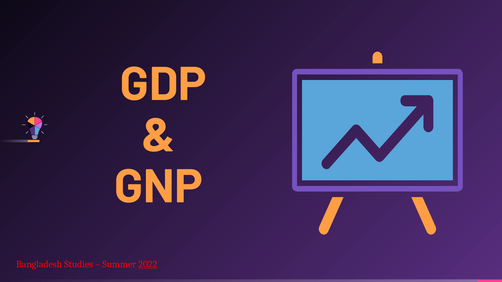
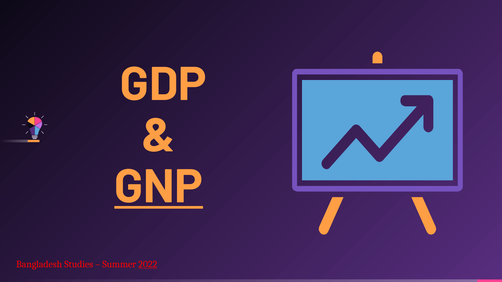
GNP underline: none -> present (159, 187)
